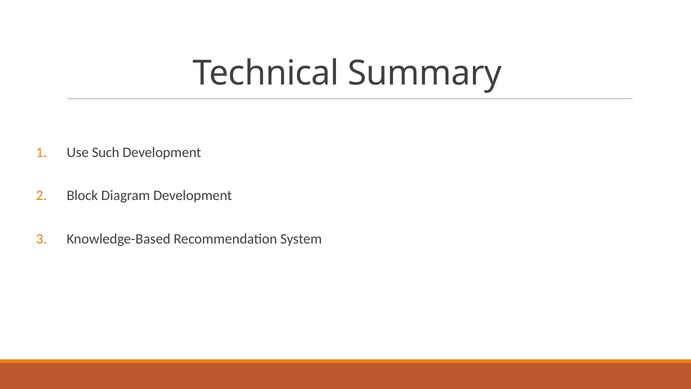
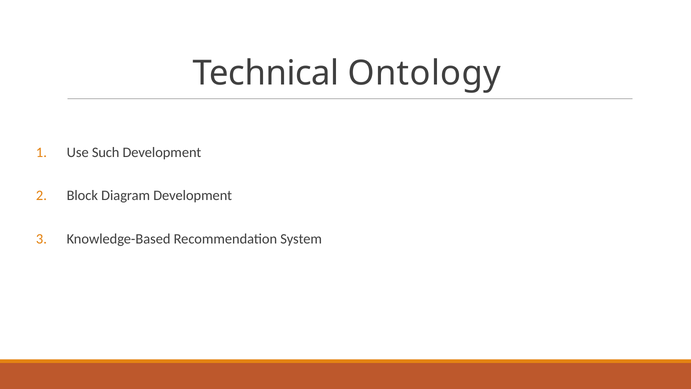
Summary: Summary -> Ontology (424, 73)
